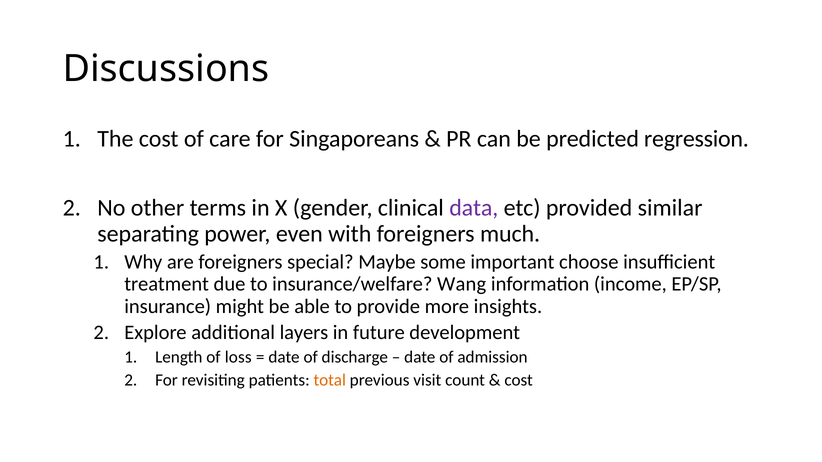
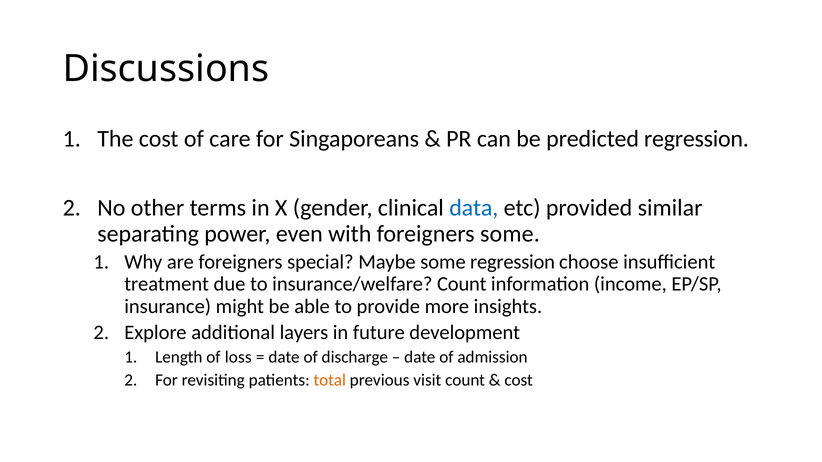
data colour: purple -> blue (474, 208)
foreigners much: much -> some (510, 234)
some important: important -> regression (513, 262)
insurance/welfare Wang: Wang -> Count (462, 284)
